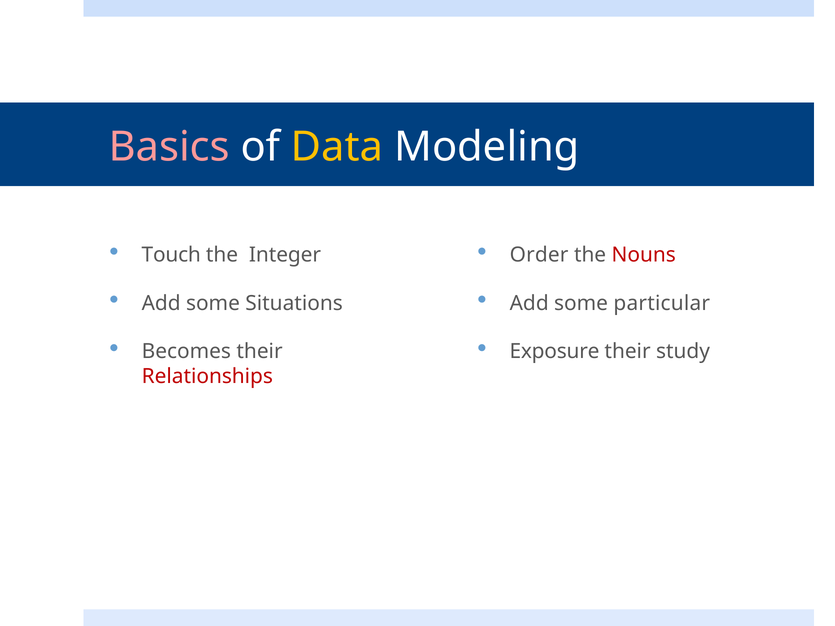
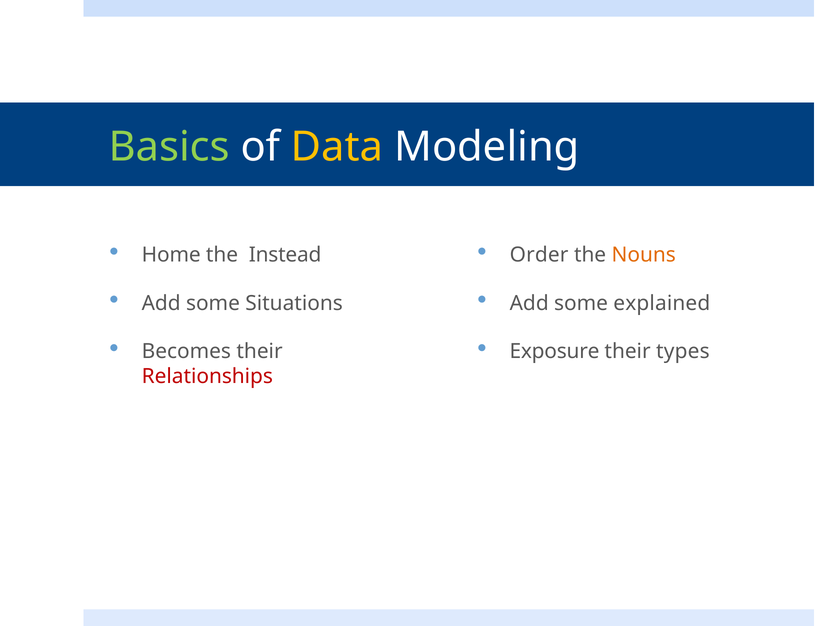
Basics colour: pink -> light green (169, 147)
Touch: Touch -> Home (171, 255)
Integer: Integer -> Instead (285, 255)
Nouns colour: red -> orange (644, 255)
particular: particular -> explained (662, 303)
study: study -> types (683, 352)
